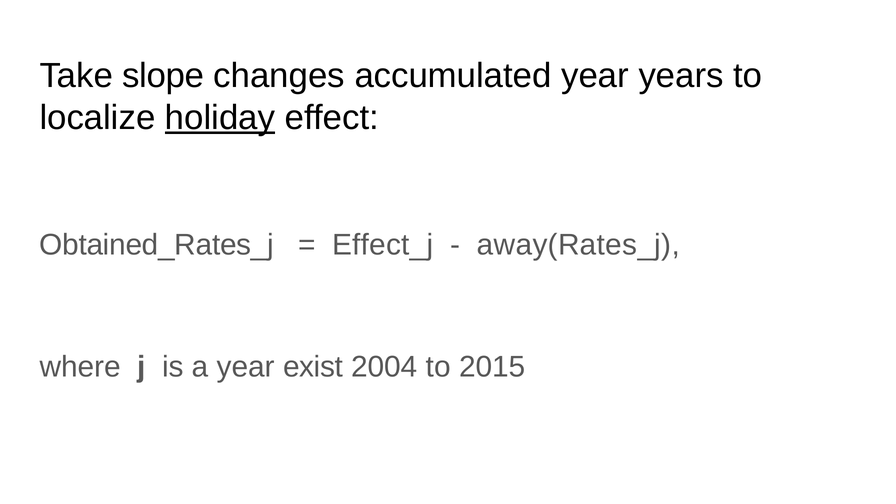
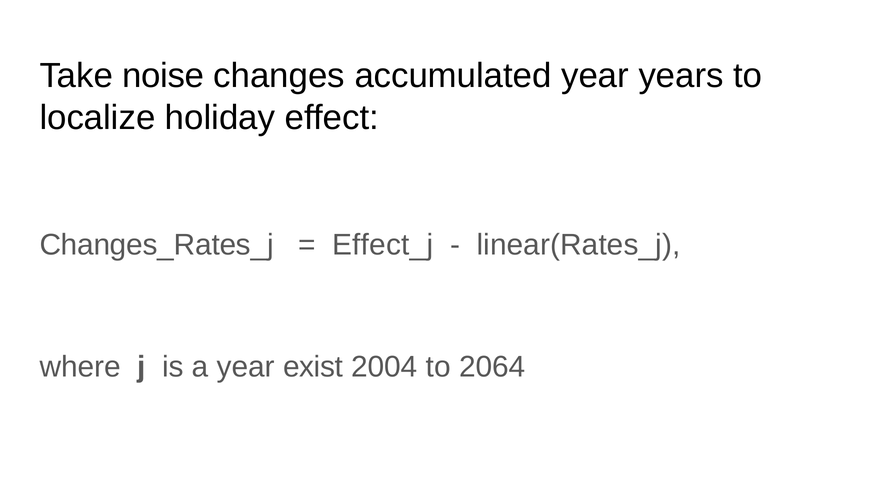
slope: slope -> noise (163, 76)
holiday underline: present -> none (220, 118)
Obtained_Rates_j: Obtained_Rates_j -> Changes_Rates_j (157, 245)
away(Rates_j: away(Rates_j -> linear(Rates_j (579, 245)
2015: 2015 -> 2064 (492, 367)
